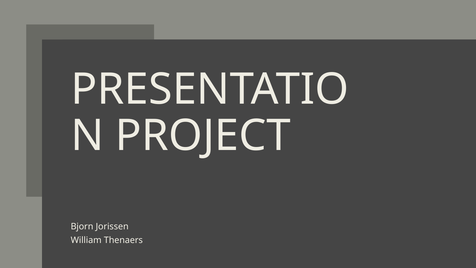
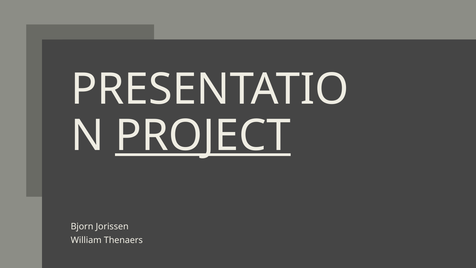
PROJECT underline: none -> present (203, 136)
